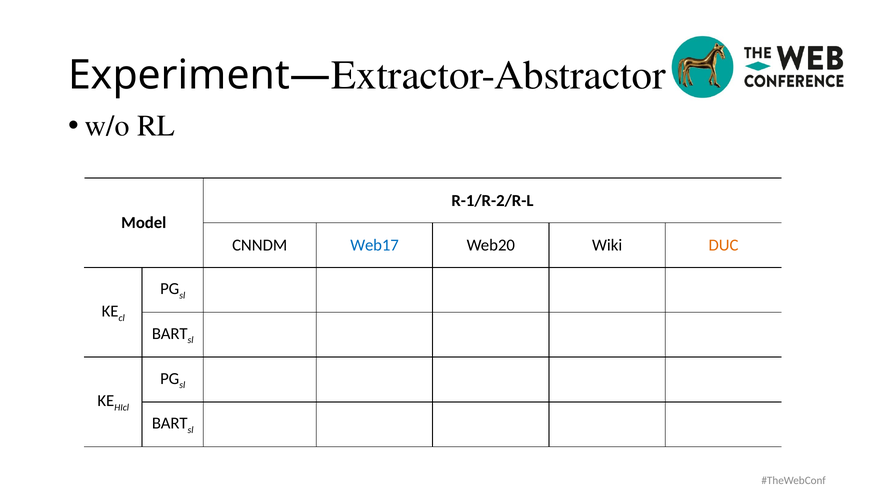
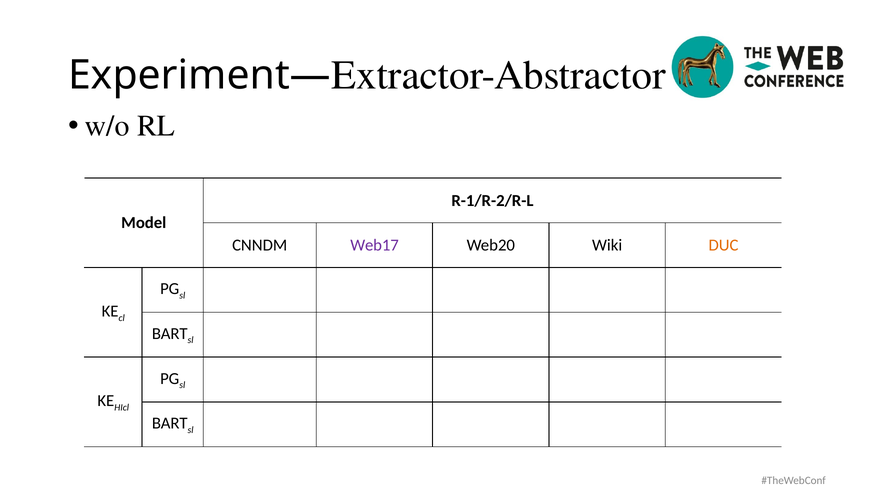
Web17 colour: blue -> purple (375, 245)
